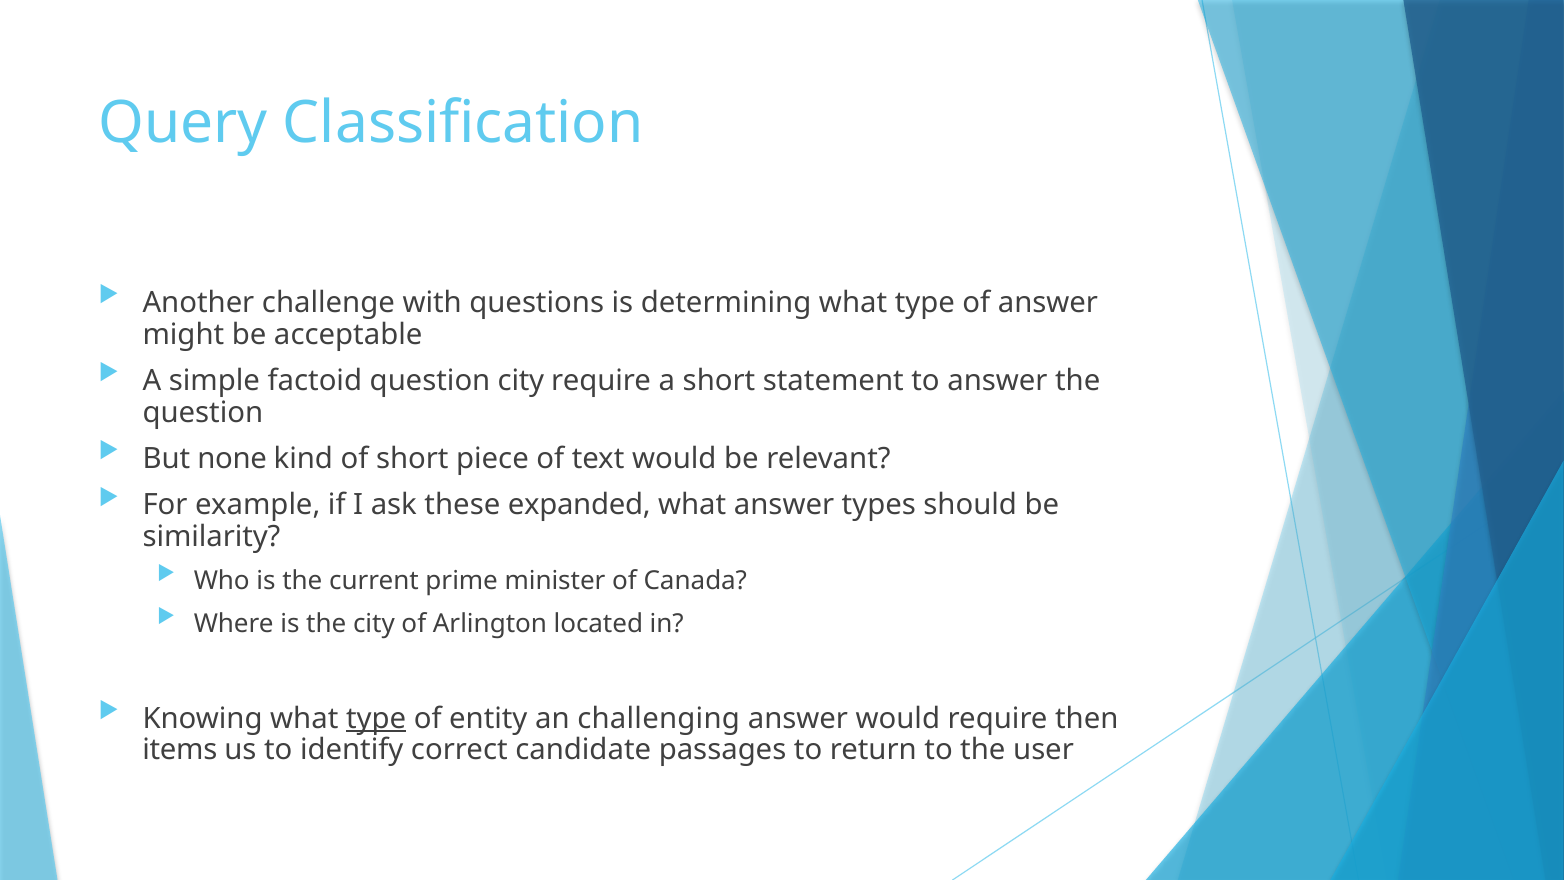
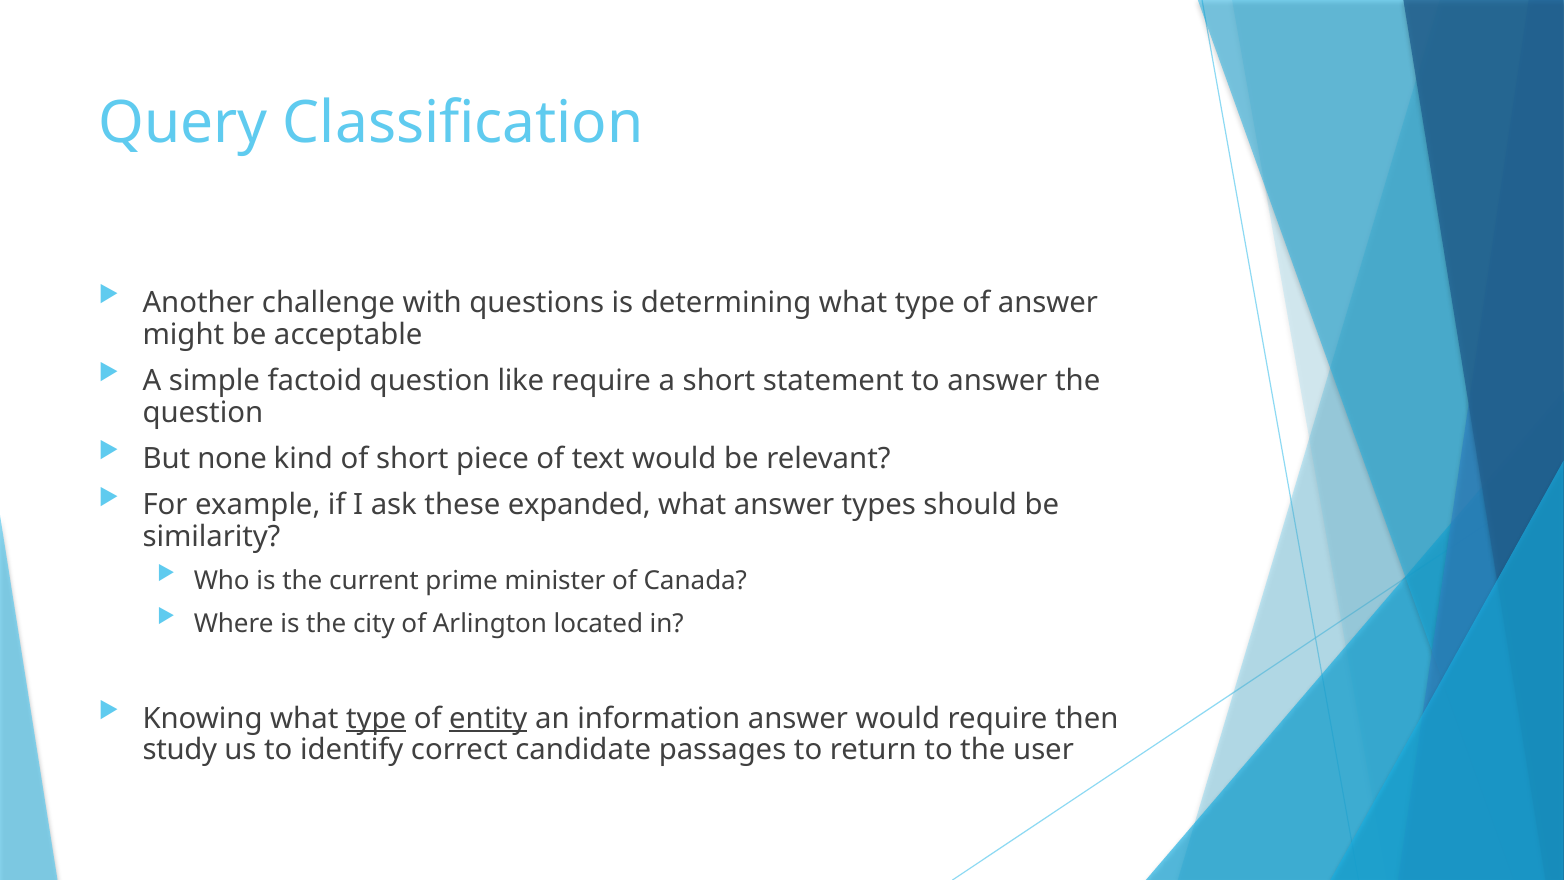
question city: city -> like (521, 381)
entity underline: none -> present (488, 718)
challenging: challenging -> information (659, 718)
items: items -> study (180, 750)
